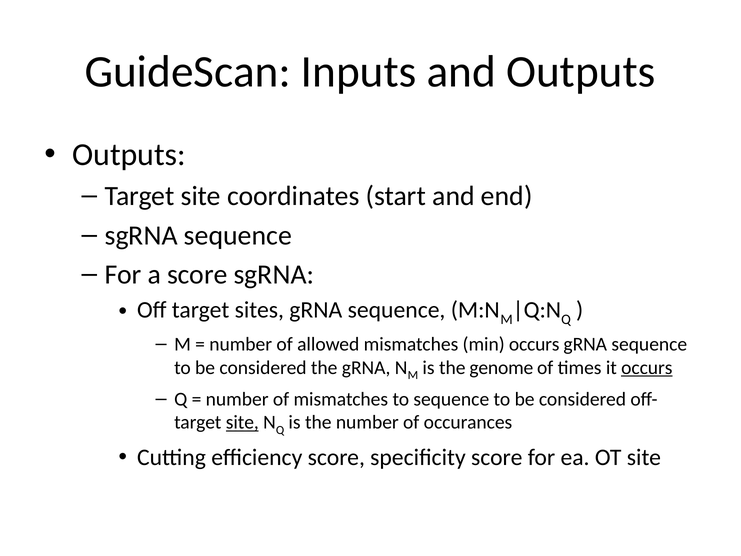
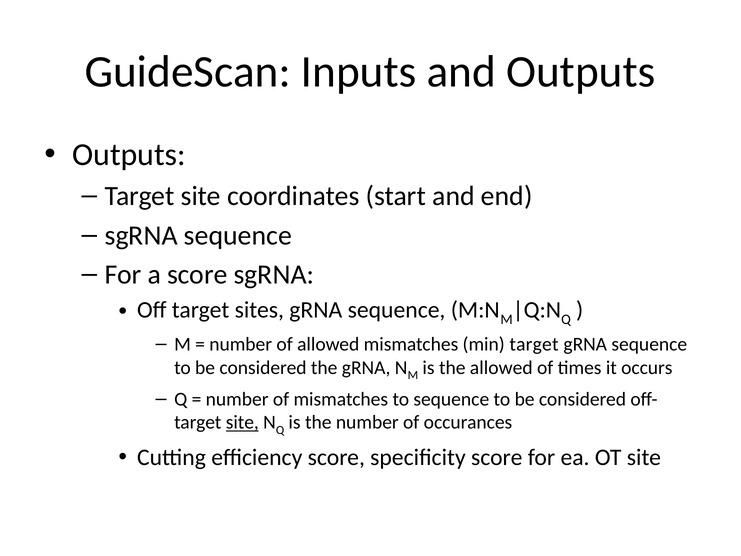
min occurs: occurs -> target (534, 344)
the genome: genome -> allowed (501, 367)
occurs underline: present -> none (647, 367)
